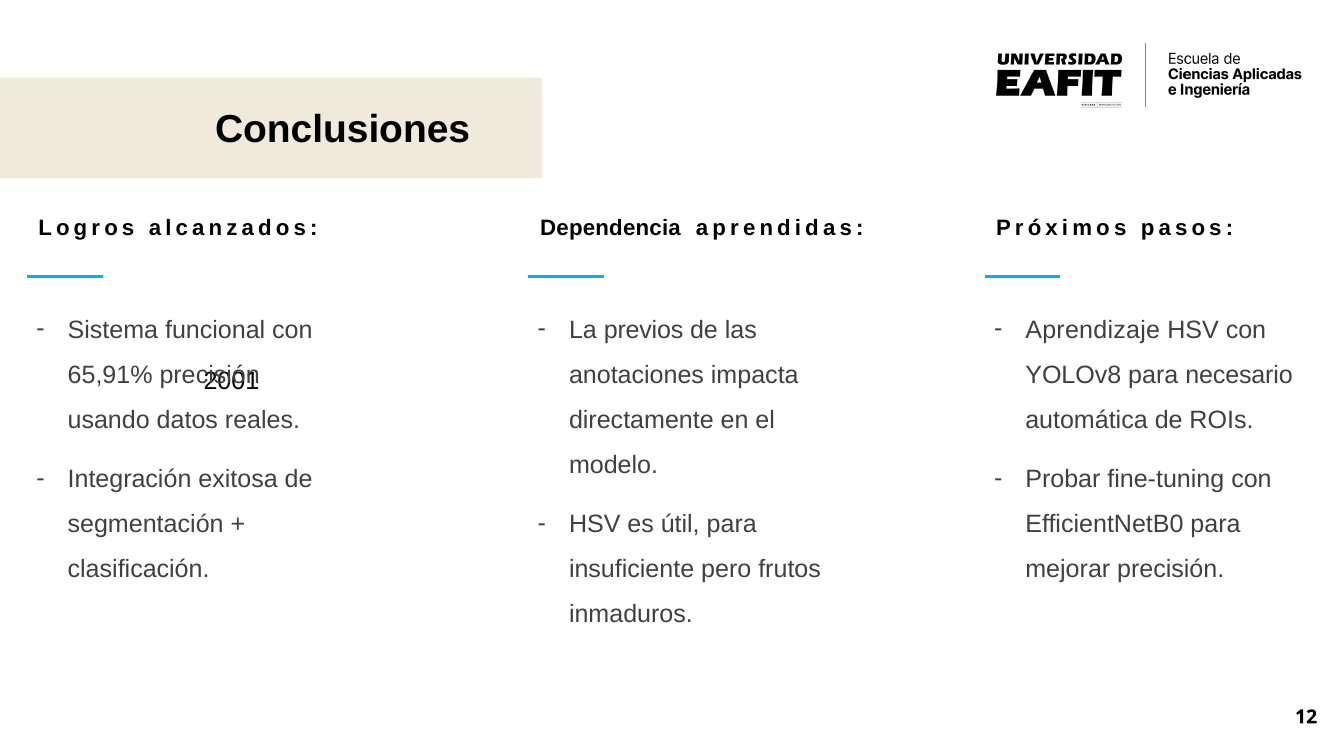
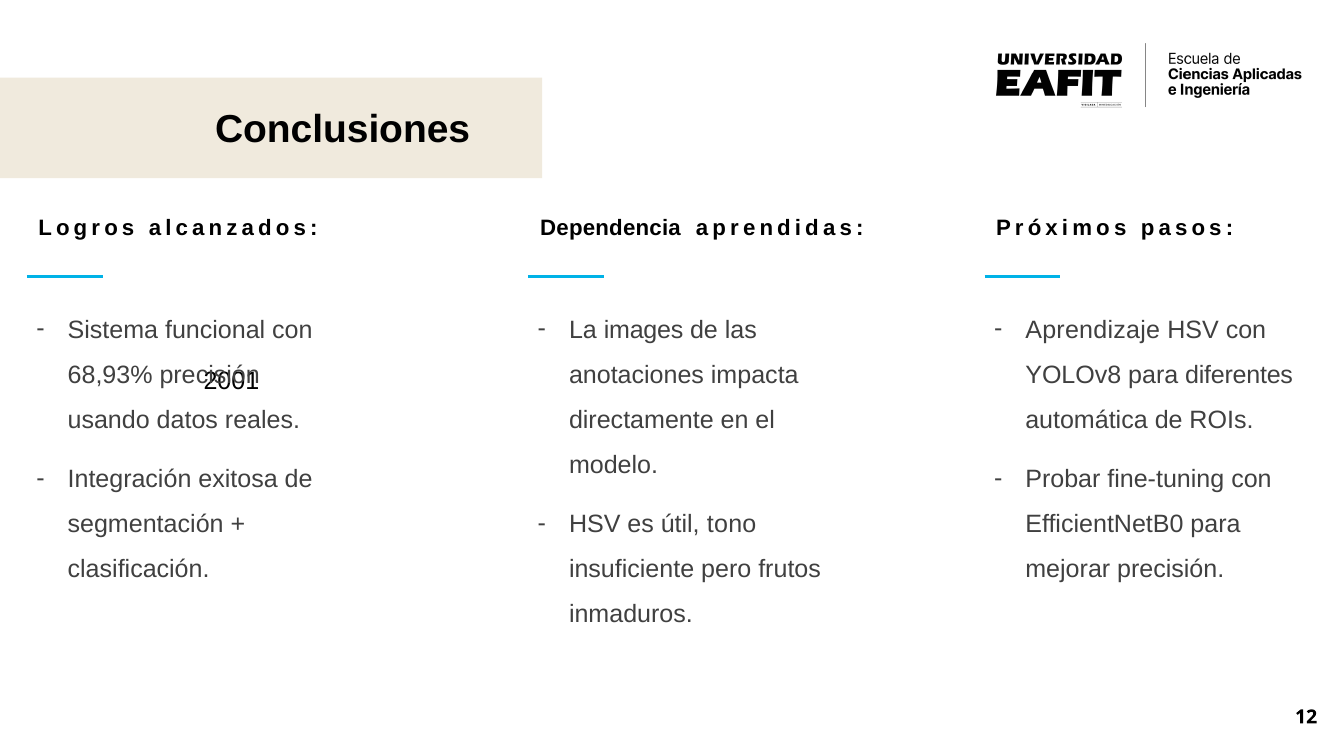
previos: previos -> images (644, 330)
65,91%: 65,91% -> 68,93% (110, 375)
necesario: necesario -> diferentes (1239, 375)
útil para: para -> tono (732, 524)
